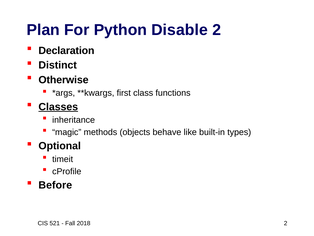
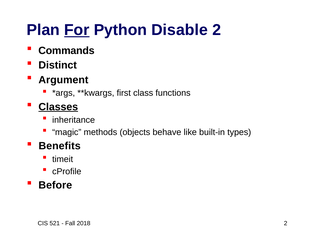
For underline: none -> present (77, 30)
Declaration: Declaration -> Commands (66, 50)
Otherwise: Otherwise -> Argument (63, 80)
Optional: Optional -> Benefits (60, 146)
